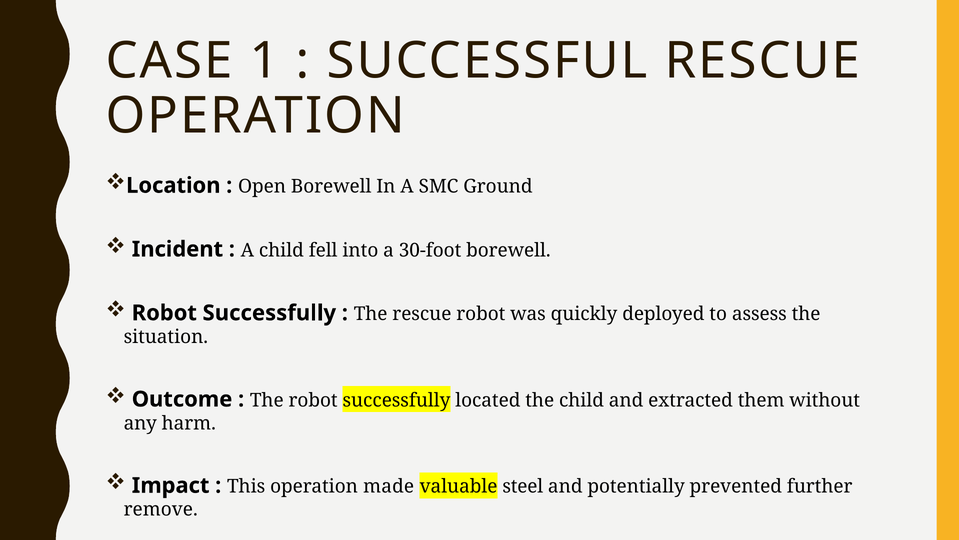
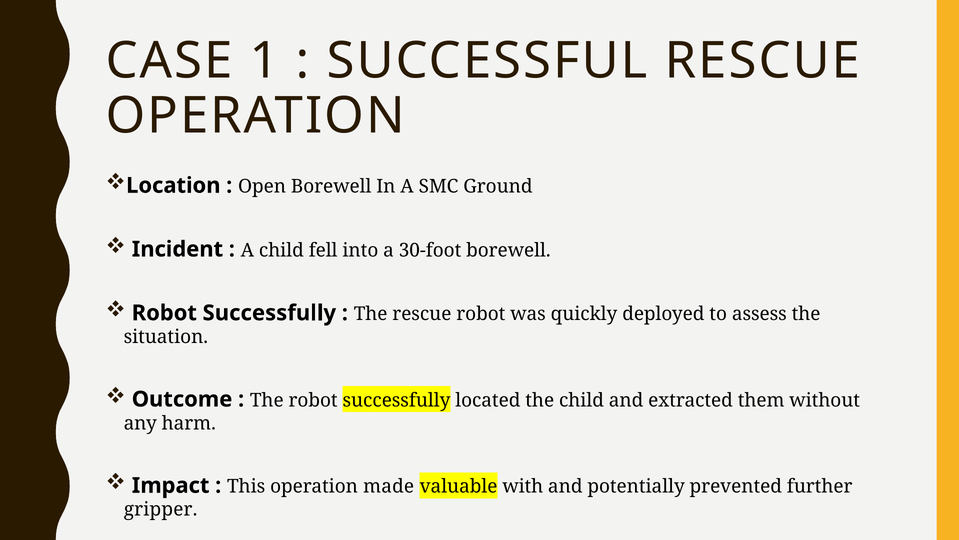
steel: steel -> with (523, 486)
remove: remove -> gripper (161, 509)
